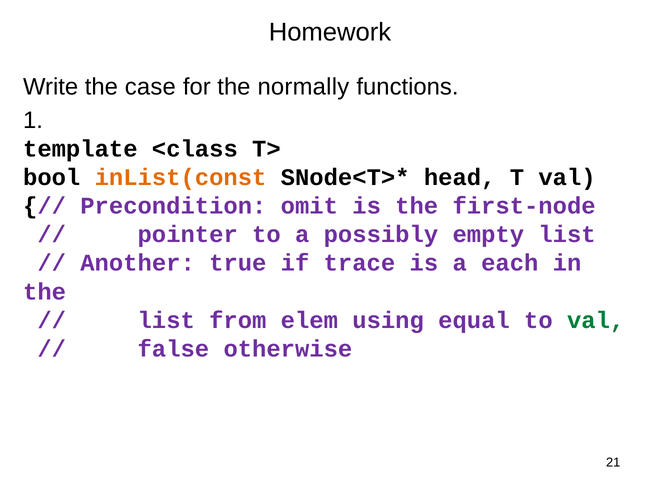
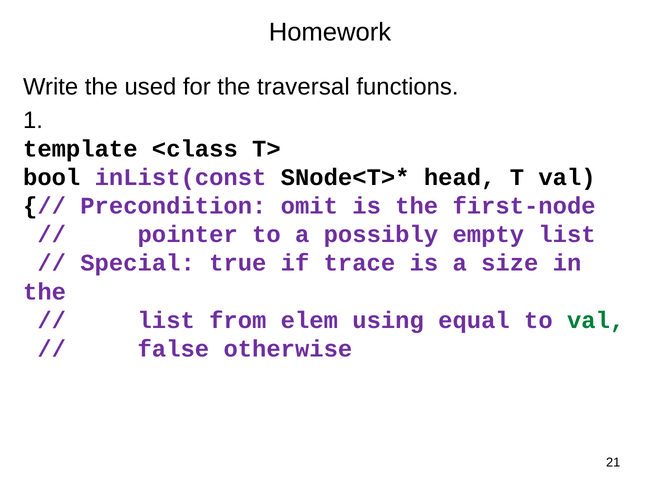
case: case -> used (150, 87)
normally: normally -> traversal (303, 87)
inList(const colour: orange -> purple (181, 177)
Another: Another -> Special (138, 263)
each: each -> size (510, 263)
